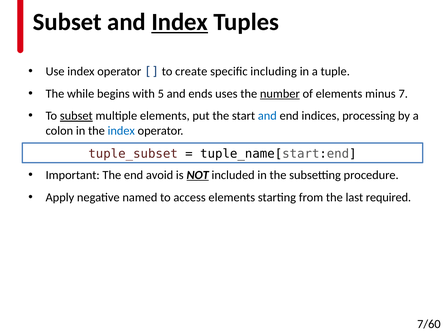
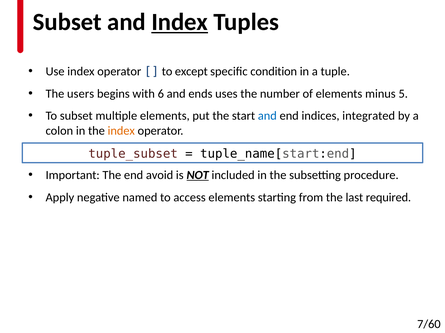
create: create -> except (191, 72)
including: including -> condition (274, 72)
while: while -> users (81, 94)
5: 5 -> 6 (161, 94)
number underline: present -> none (280, 94)
7: 7 -> 5 (403, 94)
subset underline: present -> none (76, 116)
processing: processing -> integrated (369, 116)
index colour: blue -> orange (121, 131)
